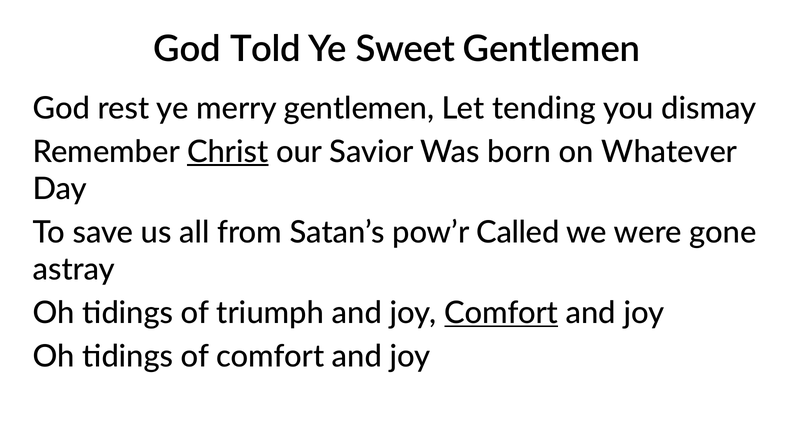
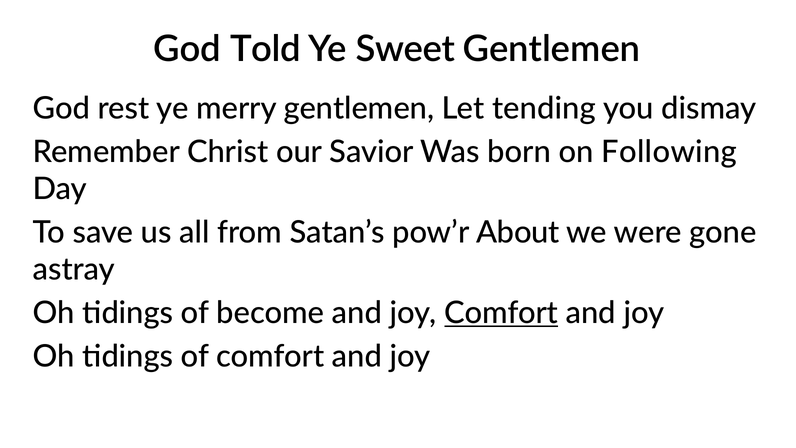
Christ underline: present -> none (228, 152)
Whatever: Whatever -> Following (669, 152)
Called: Called -> About (518, 232)
triumph: triumph -> become (270, 313)
